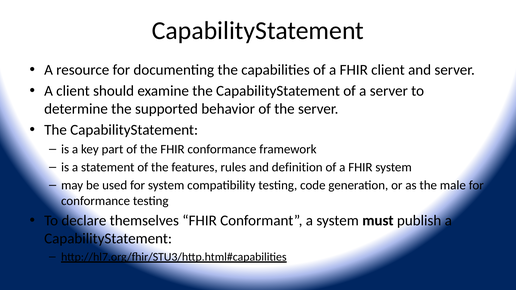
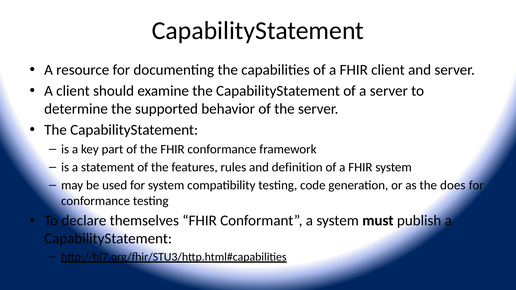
male: male -> does (453, 185)
